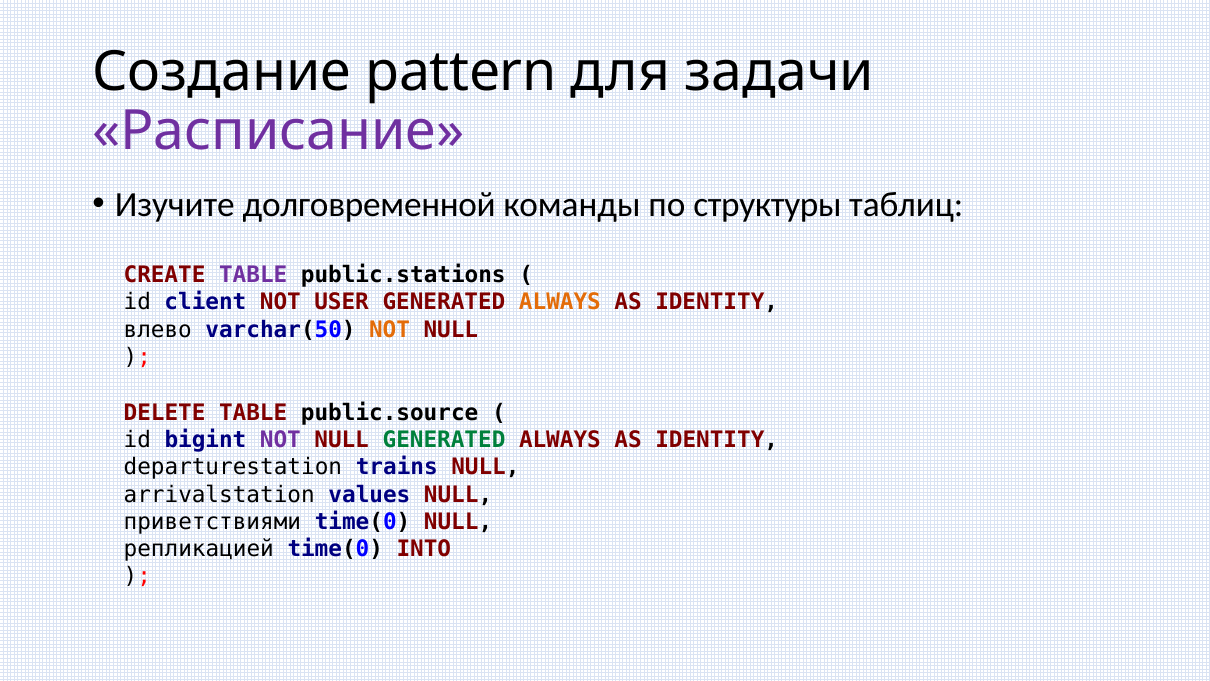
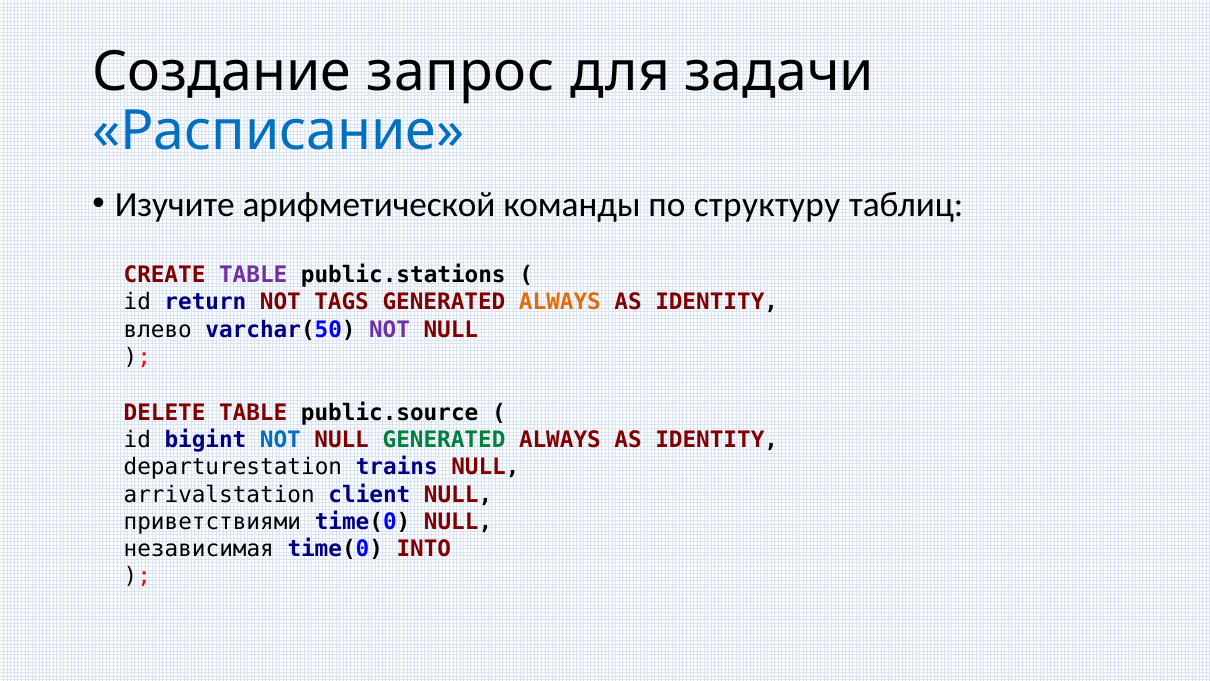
pattern: pattern -> запрос (461, 72)
Расписание colour: purple -> blue (278, 132)
долговременной: долговременной -> арифметической (369, 205)
структуры: структуры -> структуру (767, 205)
client: client -> return (205, 302)
USER: USER -> TAGS (342, 302)
NOT colour: orange -> purple (390, 329)
NOT colour: purple -> blue (280, 440)
values: values -> client (369, 494)
репликацией: репликацией -> независимая (199, 549)
